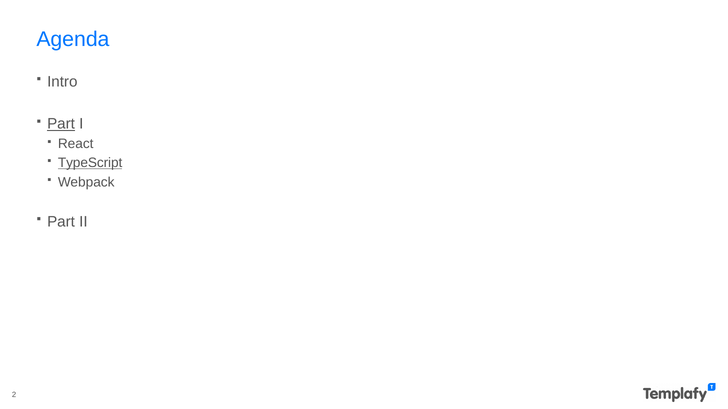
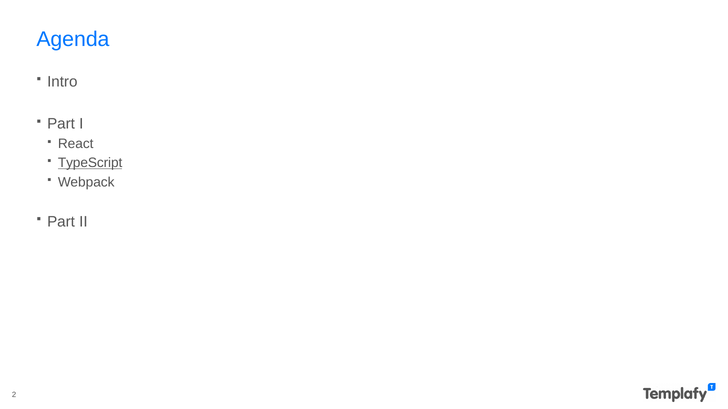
Part underline: present -> none (61, 124)
